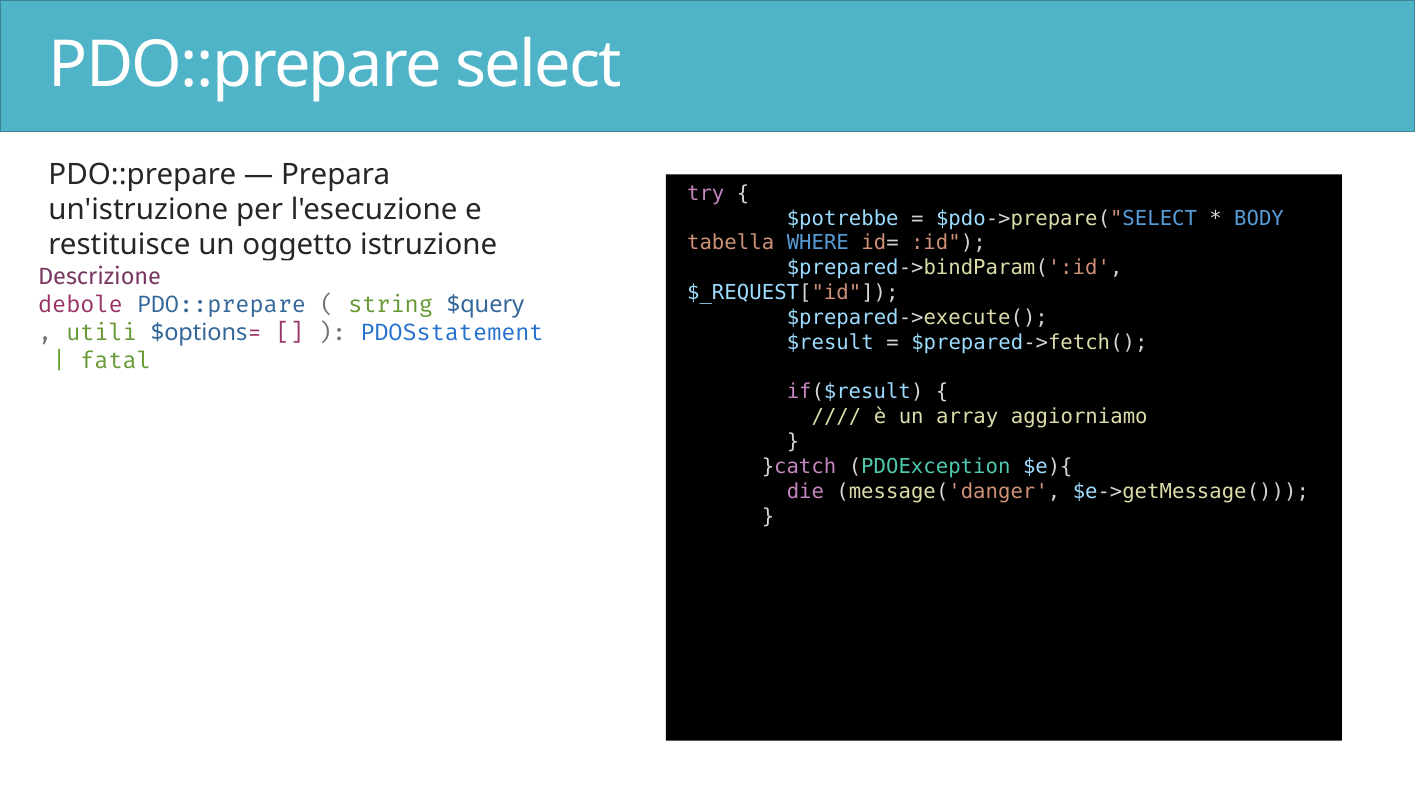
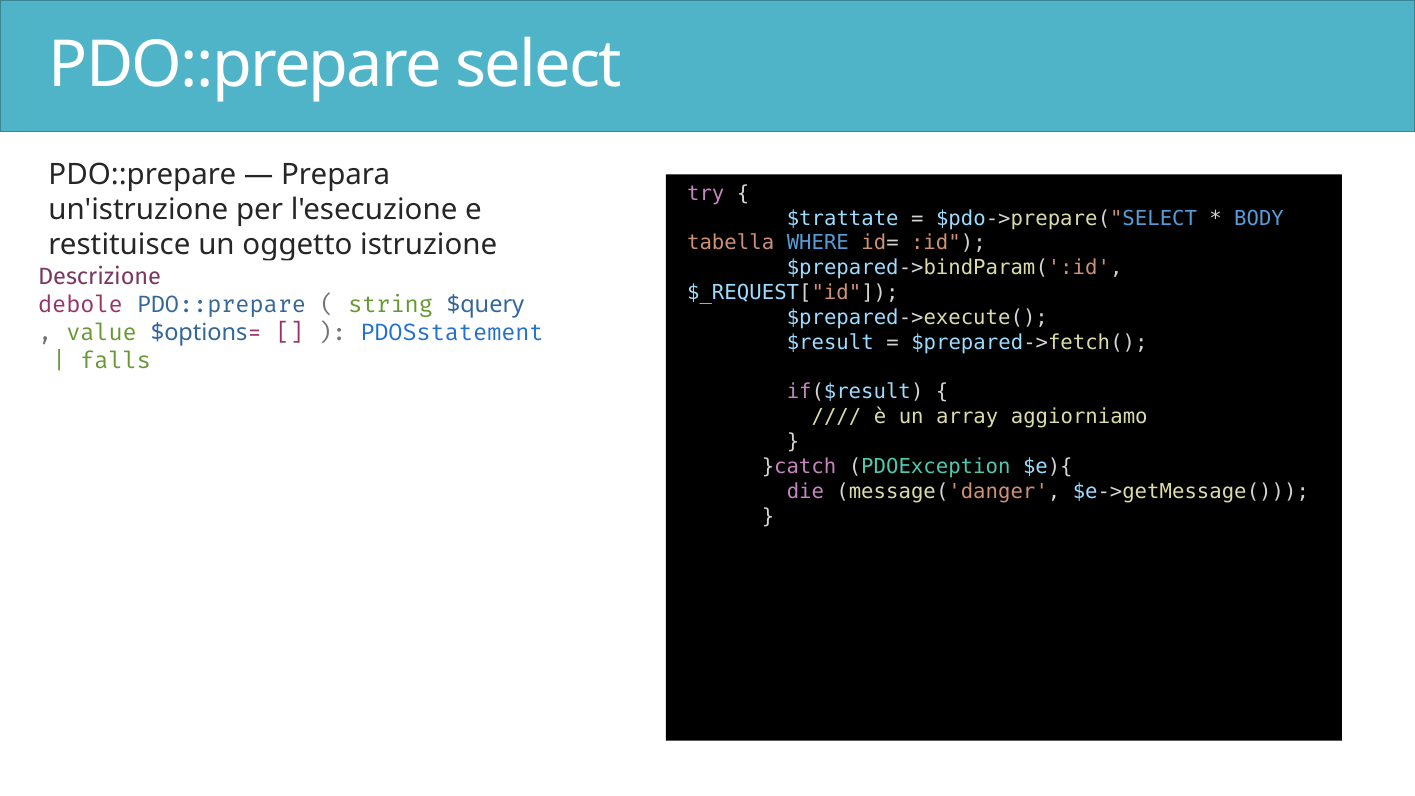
$potrebbe: $potrebbe -> $trattate (843, 218)
utili: utili -> value (102, 333)
fatal: fatal -> falls (116, 361)
